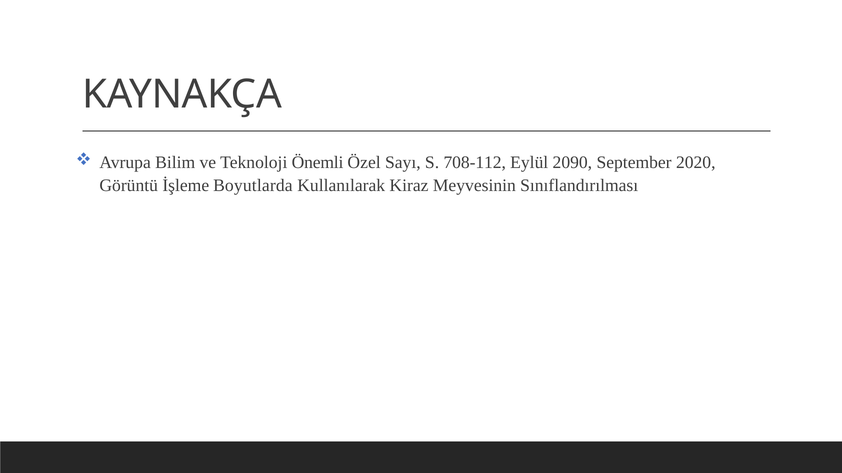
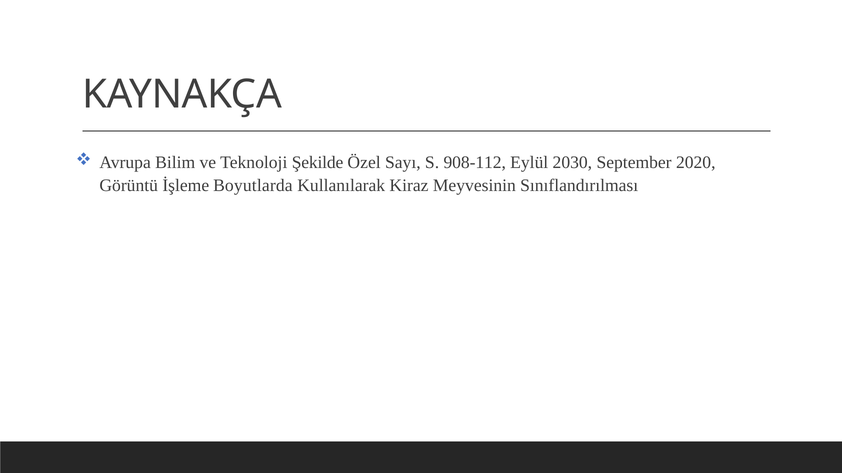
Önemli: Önemli -> Şekilde (318, 163)
708-112: 708-112 -> 908-112 (475, 163)
2090: 2090 -> 2030 (572, 163)
